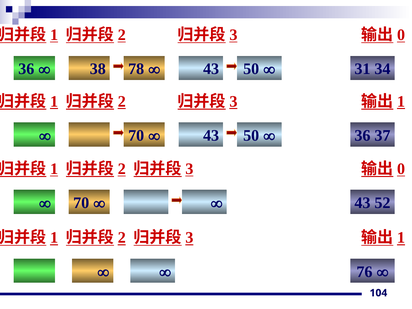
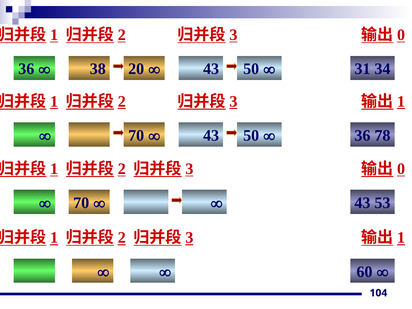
78: 78 -> 20 (136, 69)
37: 37 -> 78 (382, 136)
52: 52 -> 53 (382, 203)
76: 76 -> 60 (364, 272)
